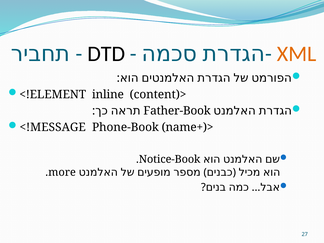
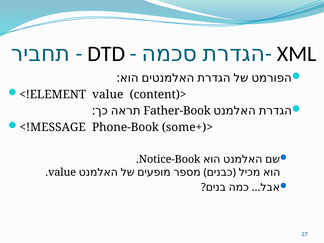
XML colour: orange -> black (297, 54)
<!ELEMENT inline: inline -> value (108, 94)
name+)>: name+)> -> some+)> (187, 127)
more: more -> value (62, 172)
